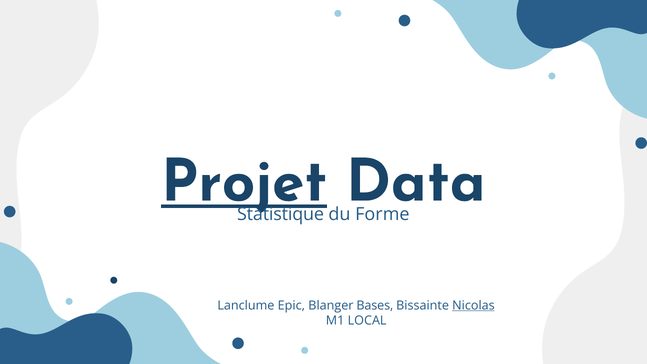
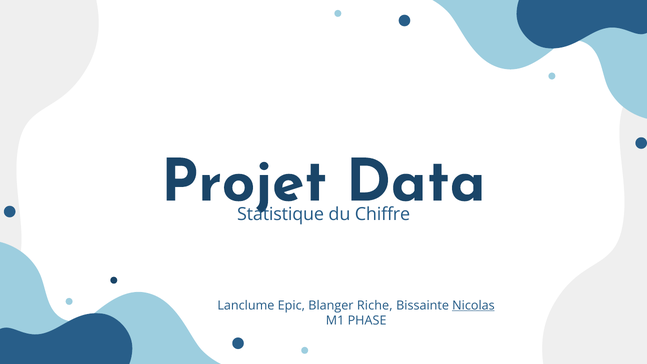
Projet underline: present -> none (244, 181)
Forme: Forme -> Chiffre (382, 214)
Bases: Bases -> Riche (375, 305)
LOCAL: LOCAL -> PHASE (367, 320)
